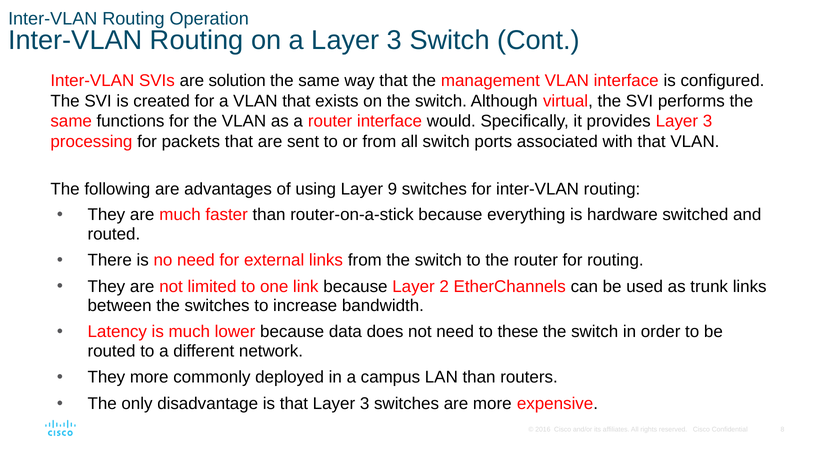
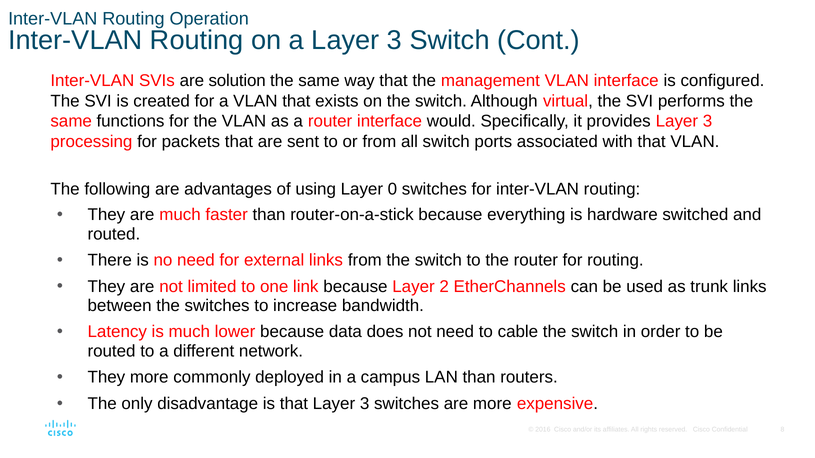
9: 9 -> 0 (392, 189)
these: these -> cable (518, 332)
